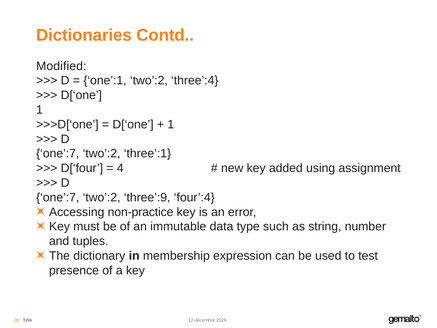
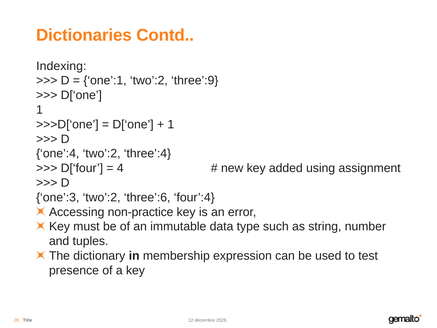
Modified: Modified -> Indexing (61, 66)
three’:4: three’:4 -> three’:9 (195, 81)
one’:7: one’:7 -> one’:4 (58, 153)
three’:1: three’:1 -> three’:4 (147, 153)
one’:7: one’:7 -> one’:3 (58, 197)
three’:9: three’:9 -> three’:6 (147, 197)
